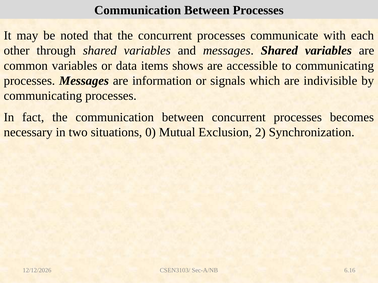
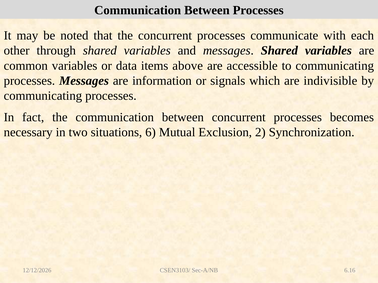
shows: shows -> above (188, 66)
0: 0 -> 6 (151, 133)
